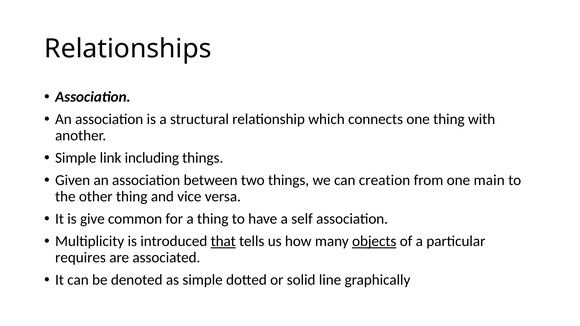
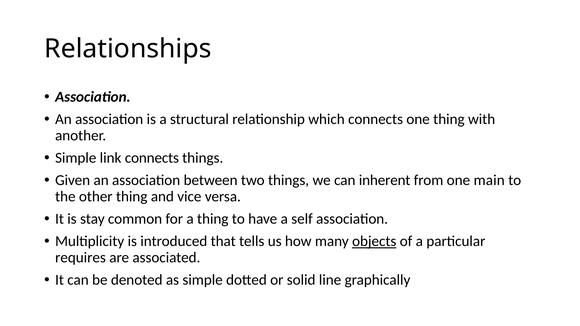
link including: including -> connects (152, 158)
creation: creation -> inherent (385, 180)
give: give -> stay (92, 219)
that underline: present -> none (223, 241)
